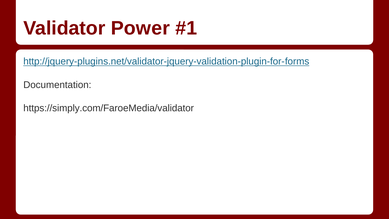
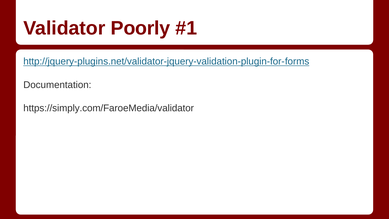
Power: Power -> Poorly (141, 28)
